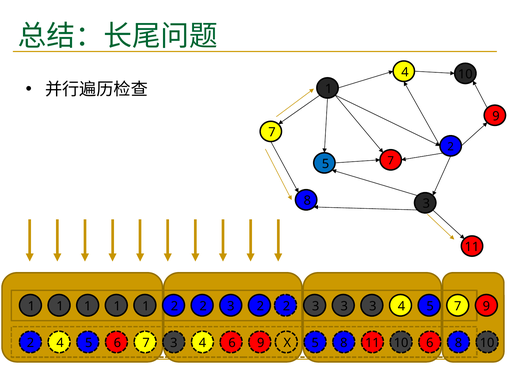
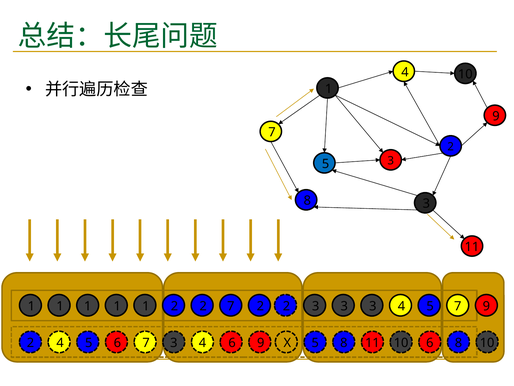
5 7: 7 -> 3 (391, 160)
2 3: 3 -> 7 (231, 306)
